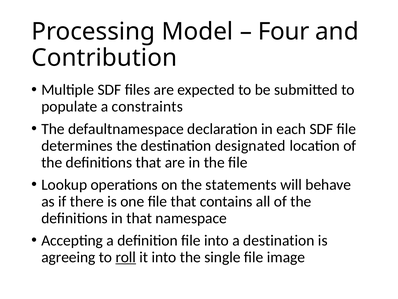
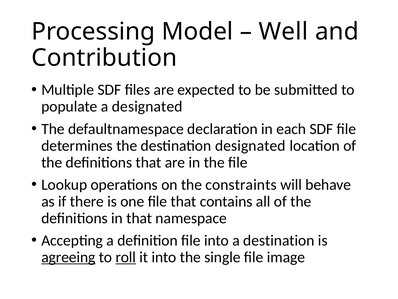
Four: Four -> Well (283, 31)
a constraints: constraints -> designated (147, 106)
statements: statements -> constraints (241, 184)
agreeing underline: none -> present (68, 257)
